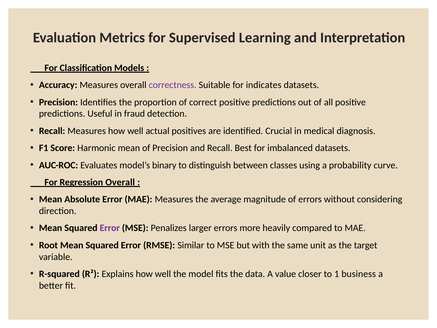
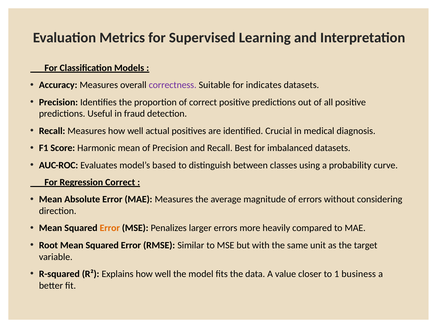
binary: binary -> based (164, 165)
Regression Overall: Overall -> Correct (120, 182)
Error colour: purple -> orange (110, 228)
